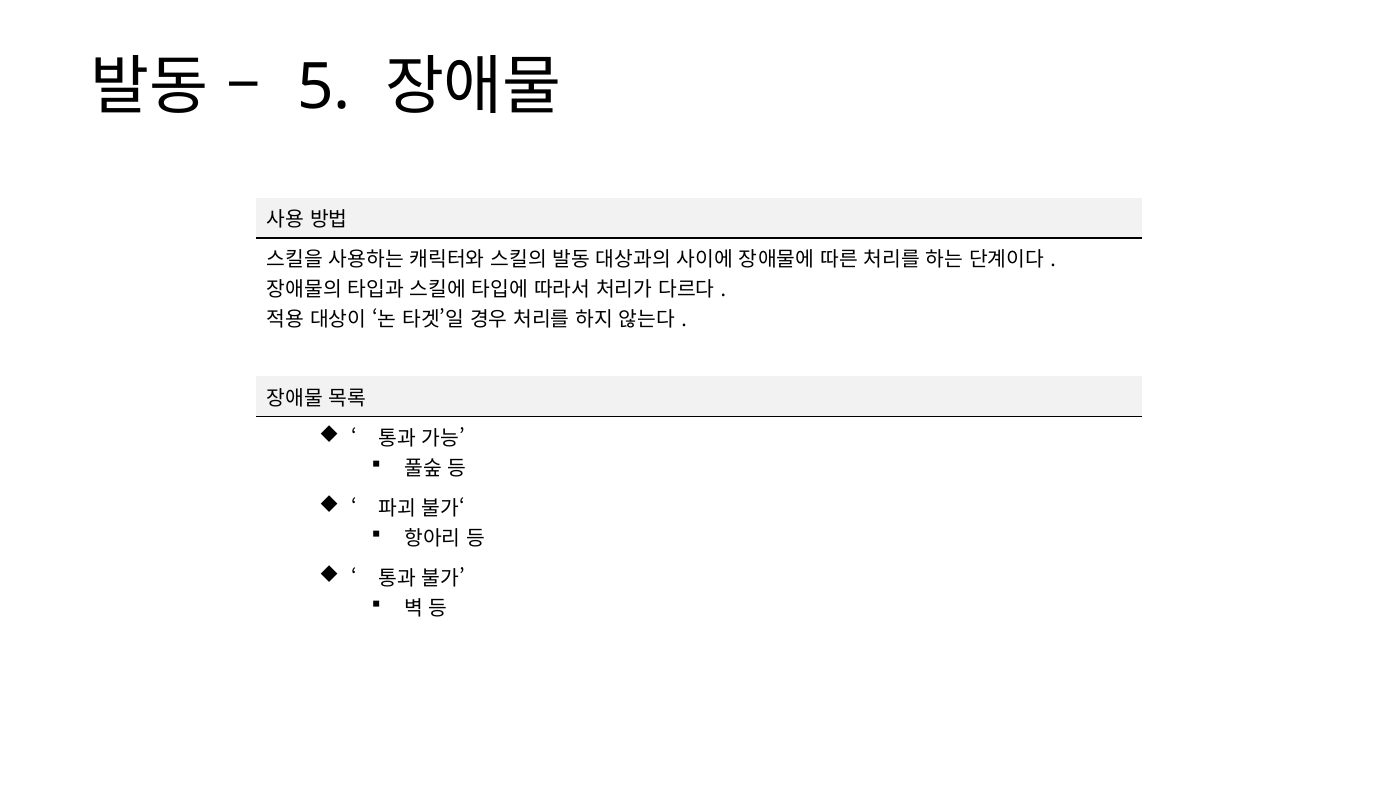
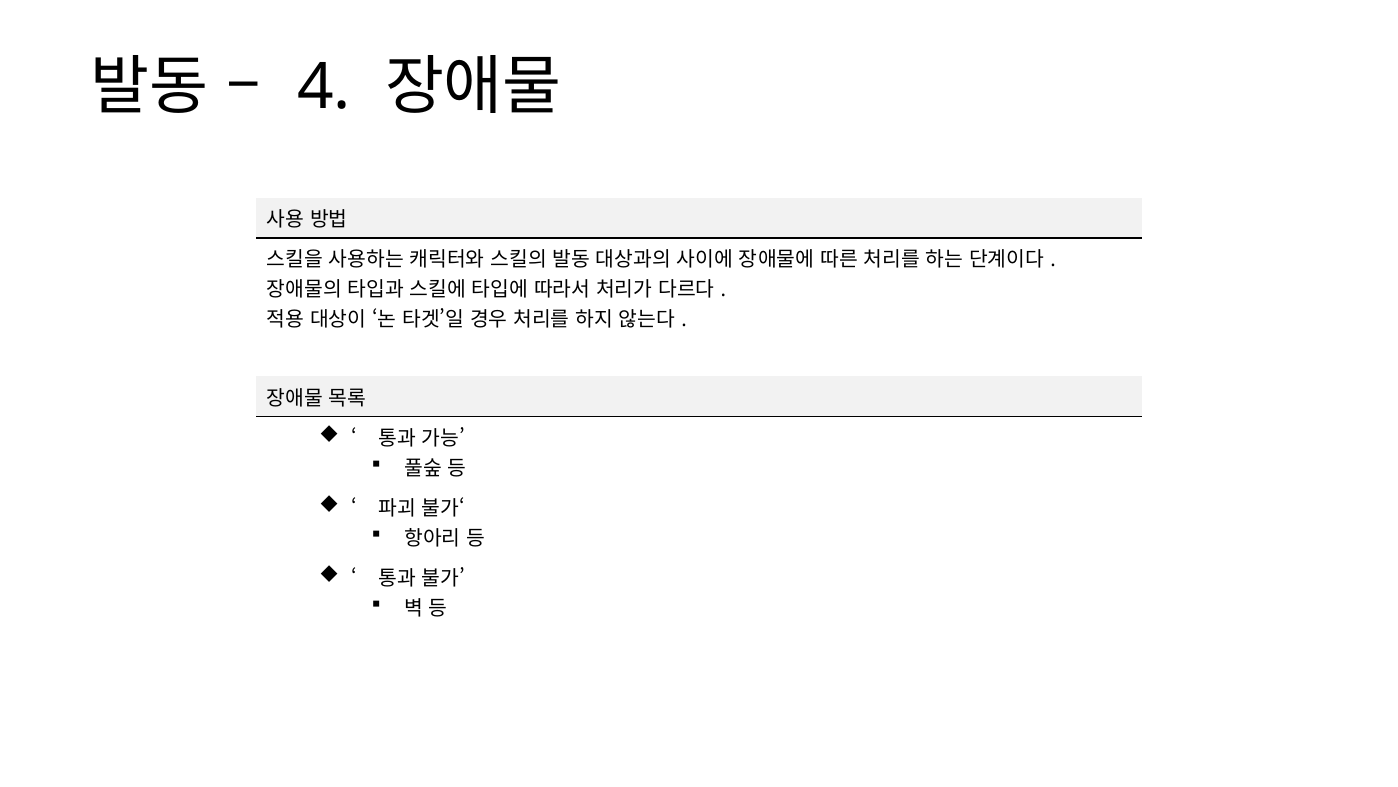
5: 5 -> 4 (324, 87)
